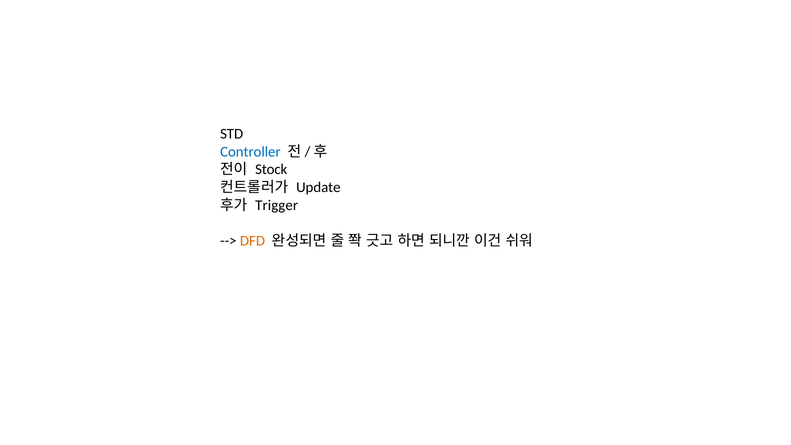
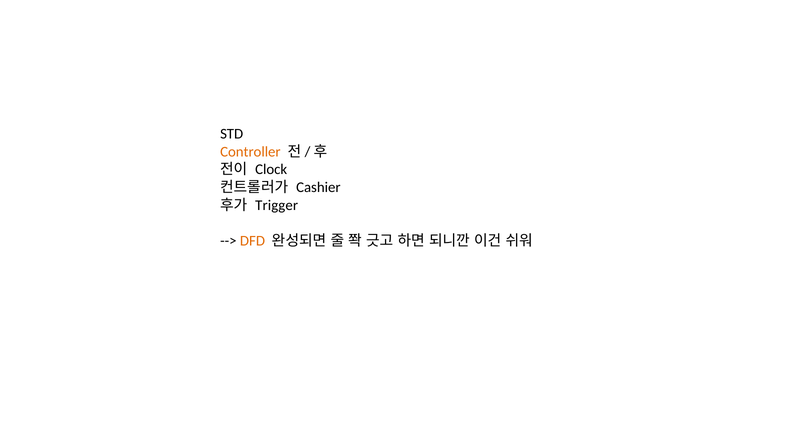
Controller colour: blue -> orange (250, 152)
Stock: Stock -> Clock (271, 169)
Update: Update -> Cashier (318, 187)
